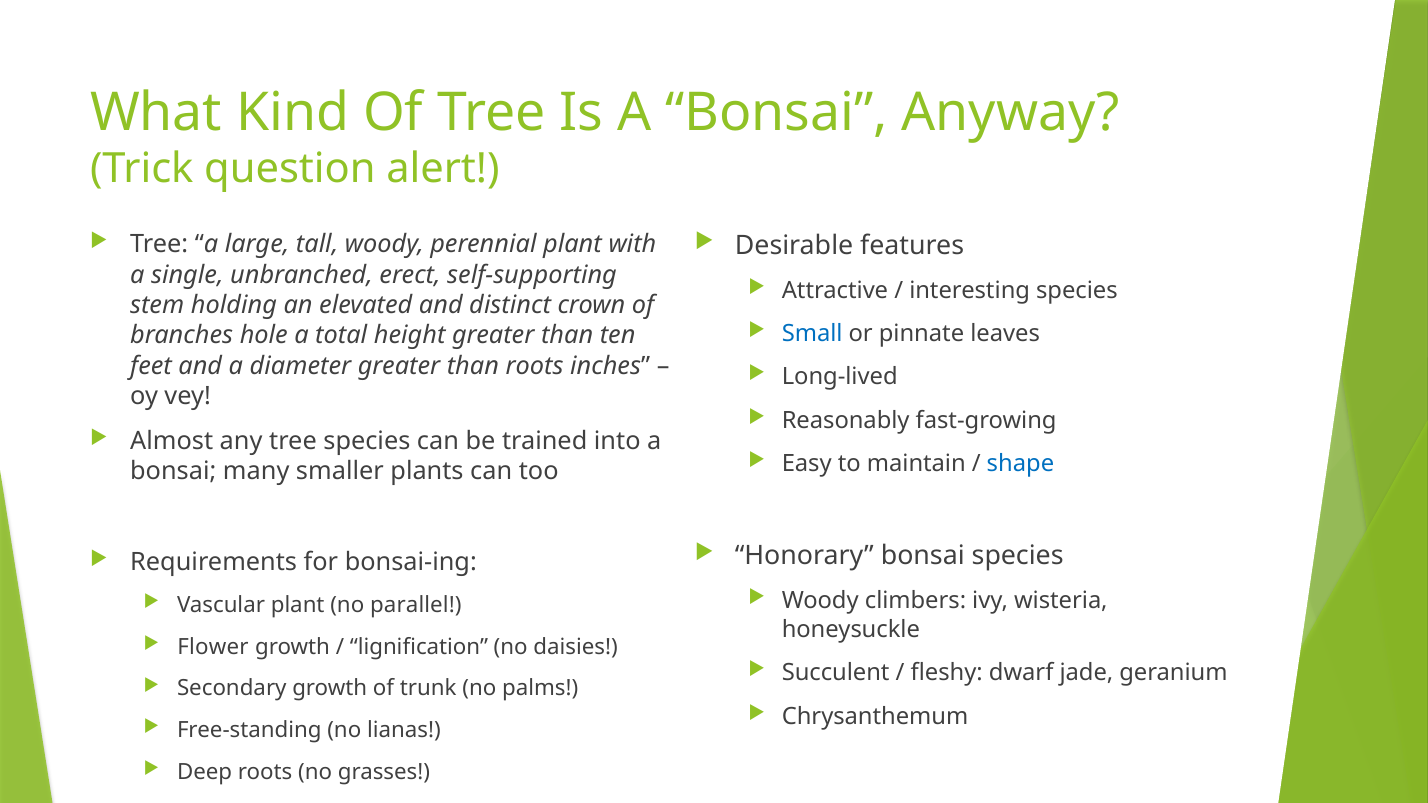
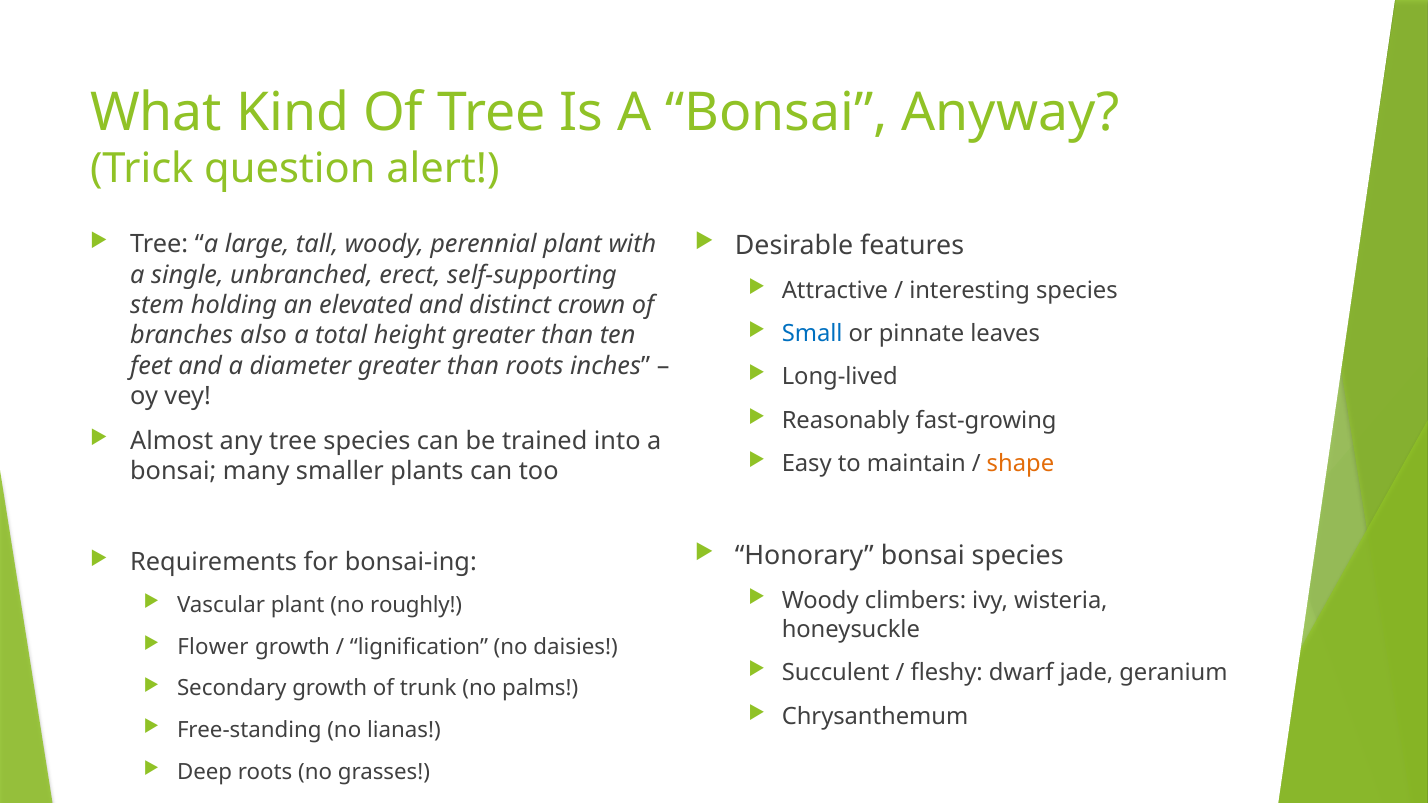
hole: hole -> also (264, 335)
shape colour: blue -> orange (1020, 464)
parallel: parallel -> roughly (416, 606)
